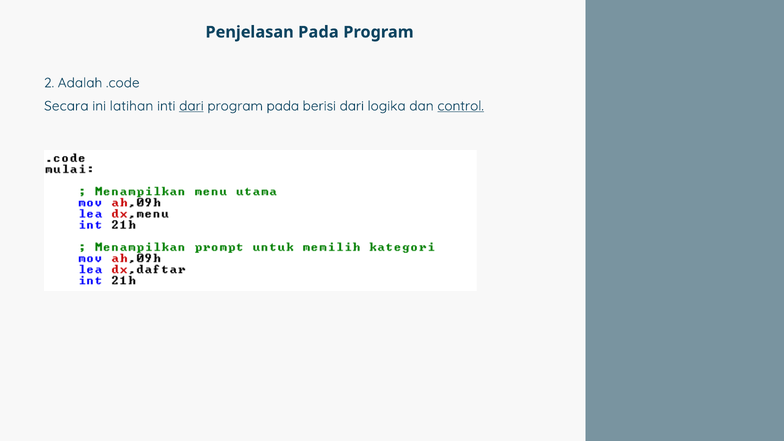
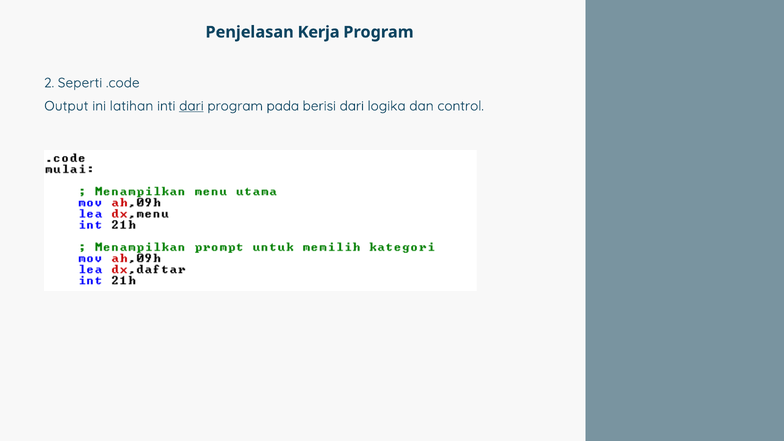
Penjelasan Pada: Pada -> Kerja (319, 32)
Adalah: Adalah -> Seperti (80, 83)
Secara: Secara -> Output (66, 106)
control underline: present -> none (461, 106)
